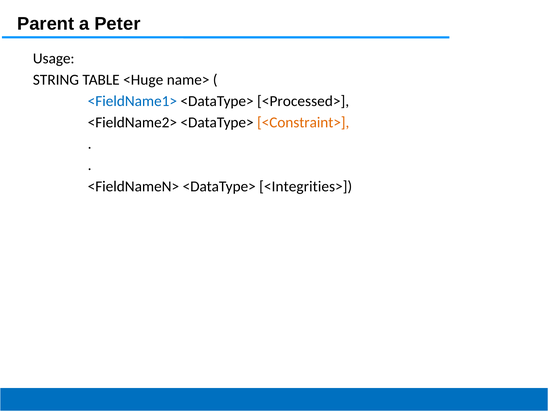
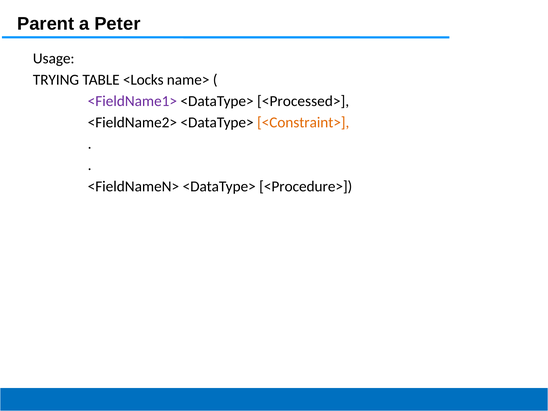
STRING: STRING -> TRYING (56, 80)
<Huge: <Huge -> <Locks (143, 80)
<FieldName1> colour: blue -> purple (132, 101)
<Integrities>: <Integrities> -> <Procedure> (306, 187)
